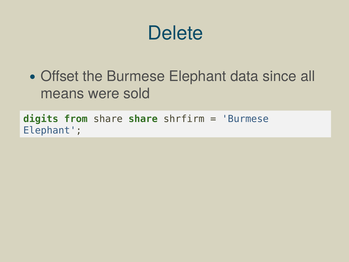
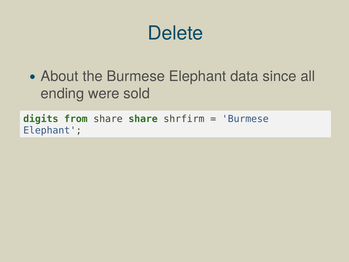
Offset: Offset -> About (60, 76)
means: means -> ending (62, 94)
